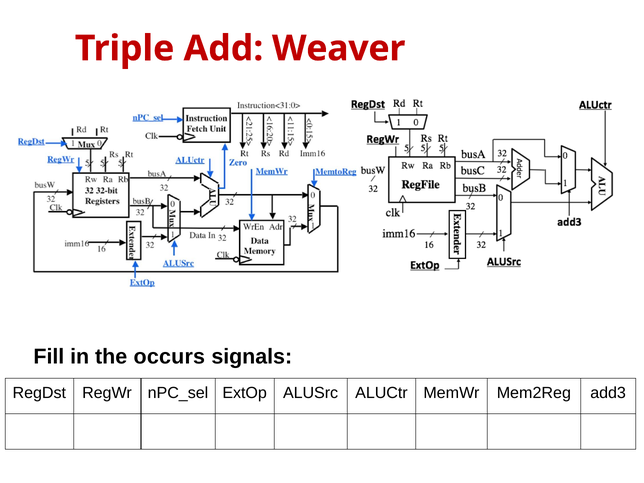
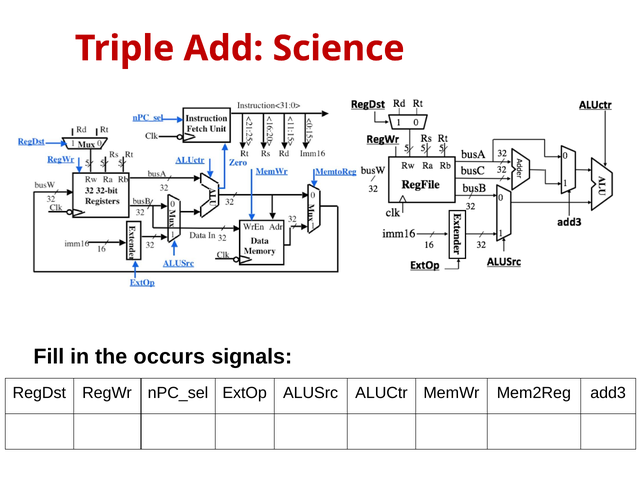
Weaver: Weaver -> Science (339, 48)
